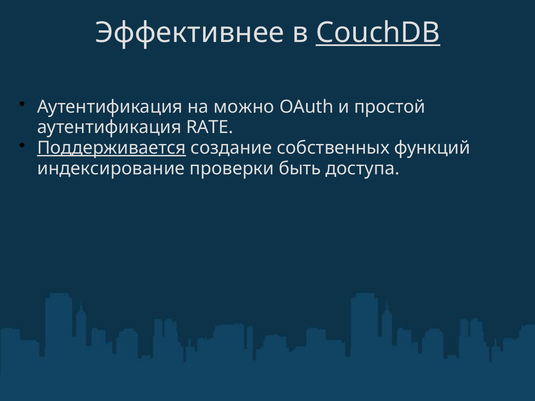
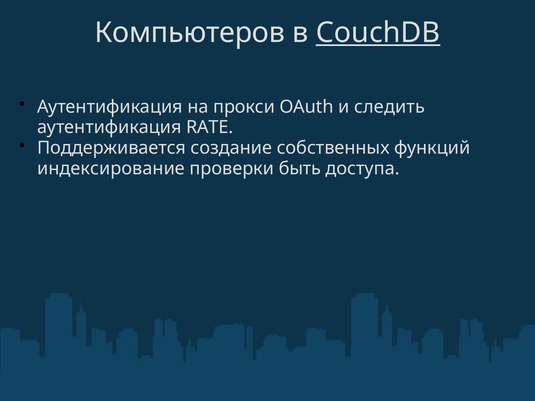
Эффективнее: Эффективнее -> Компьютеров (190, 33)
можно: можно -> прокси (244, 107)
простой: простой -> следить (390, 107)
Поддерживается underline: present -> none (112, 148)
